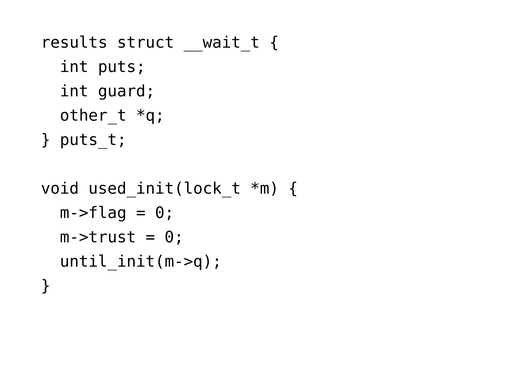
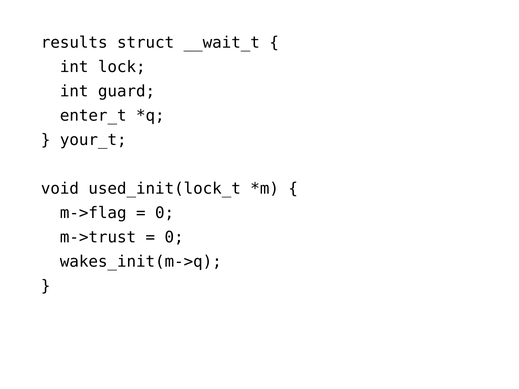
puts: puts -> lock (122, 67)
other_t: other_t -> enter_t (93, 116)
puts_t: puts_t -> your_t (93, 140)
until_init(m->q: until_init(m->q -> wakes_init(m->q (141, 262)
